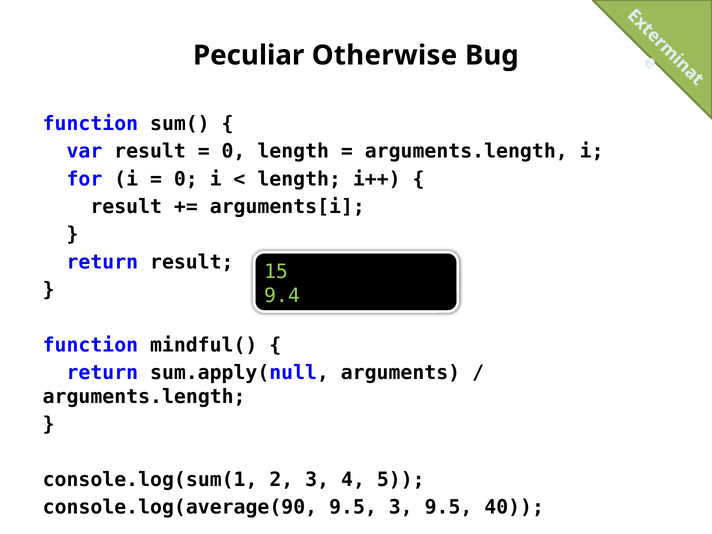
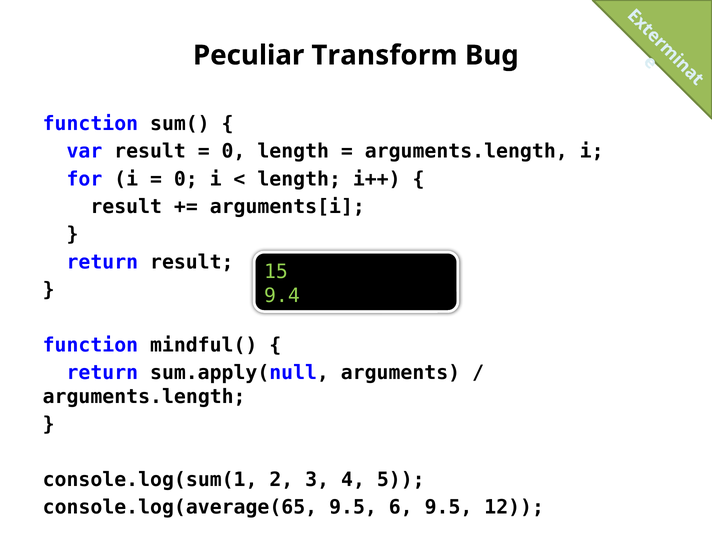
Otherwise: Otherwise -> Transform (384, 55)
console.log(average(90: console.log(average(90 -> console.log(average(65 (180, 507)
9.5 3: 3 -> 6 (401, 507)
40: 40 -> 12 (514, 507)
